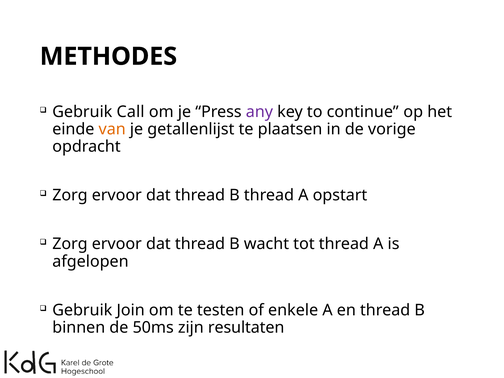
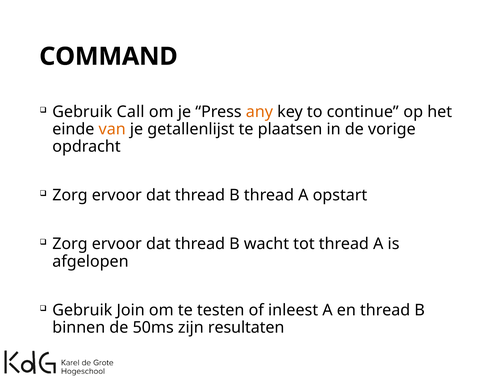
METHODES: METHODES -> COMMAND (108, 56)
any colour: purple -> orange (259, 112)
enkele: enkele -> inleest (293, 310)
